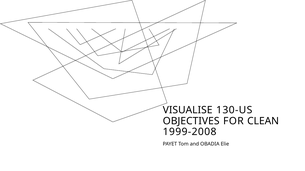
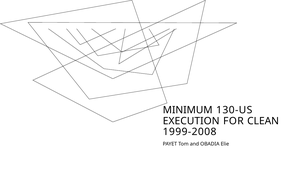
VISUALISE: VISUALISE -> MINIMUM (188, 110)
OBJECTIVES: OBJECTIVES -> EXECUTION (191, 121)
